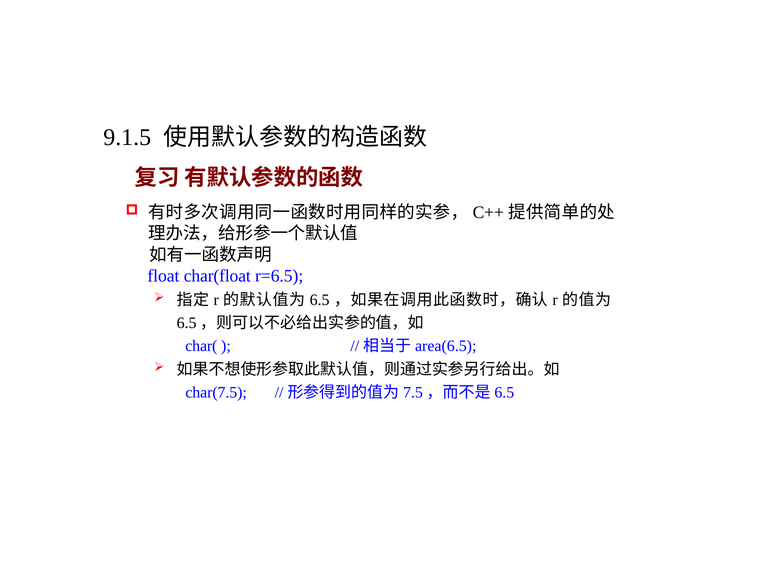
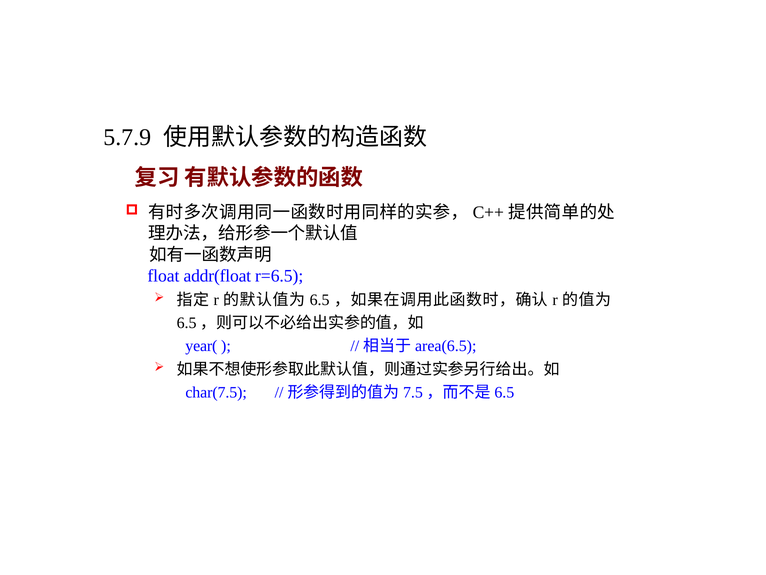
9.1.5: 9.1.5 -> 5.7.9 (127, 137)
char(float: char(float -> addr(float (217, 276)
char(: char( -> year( (201, 346)
